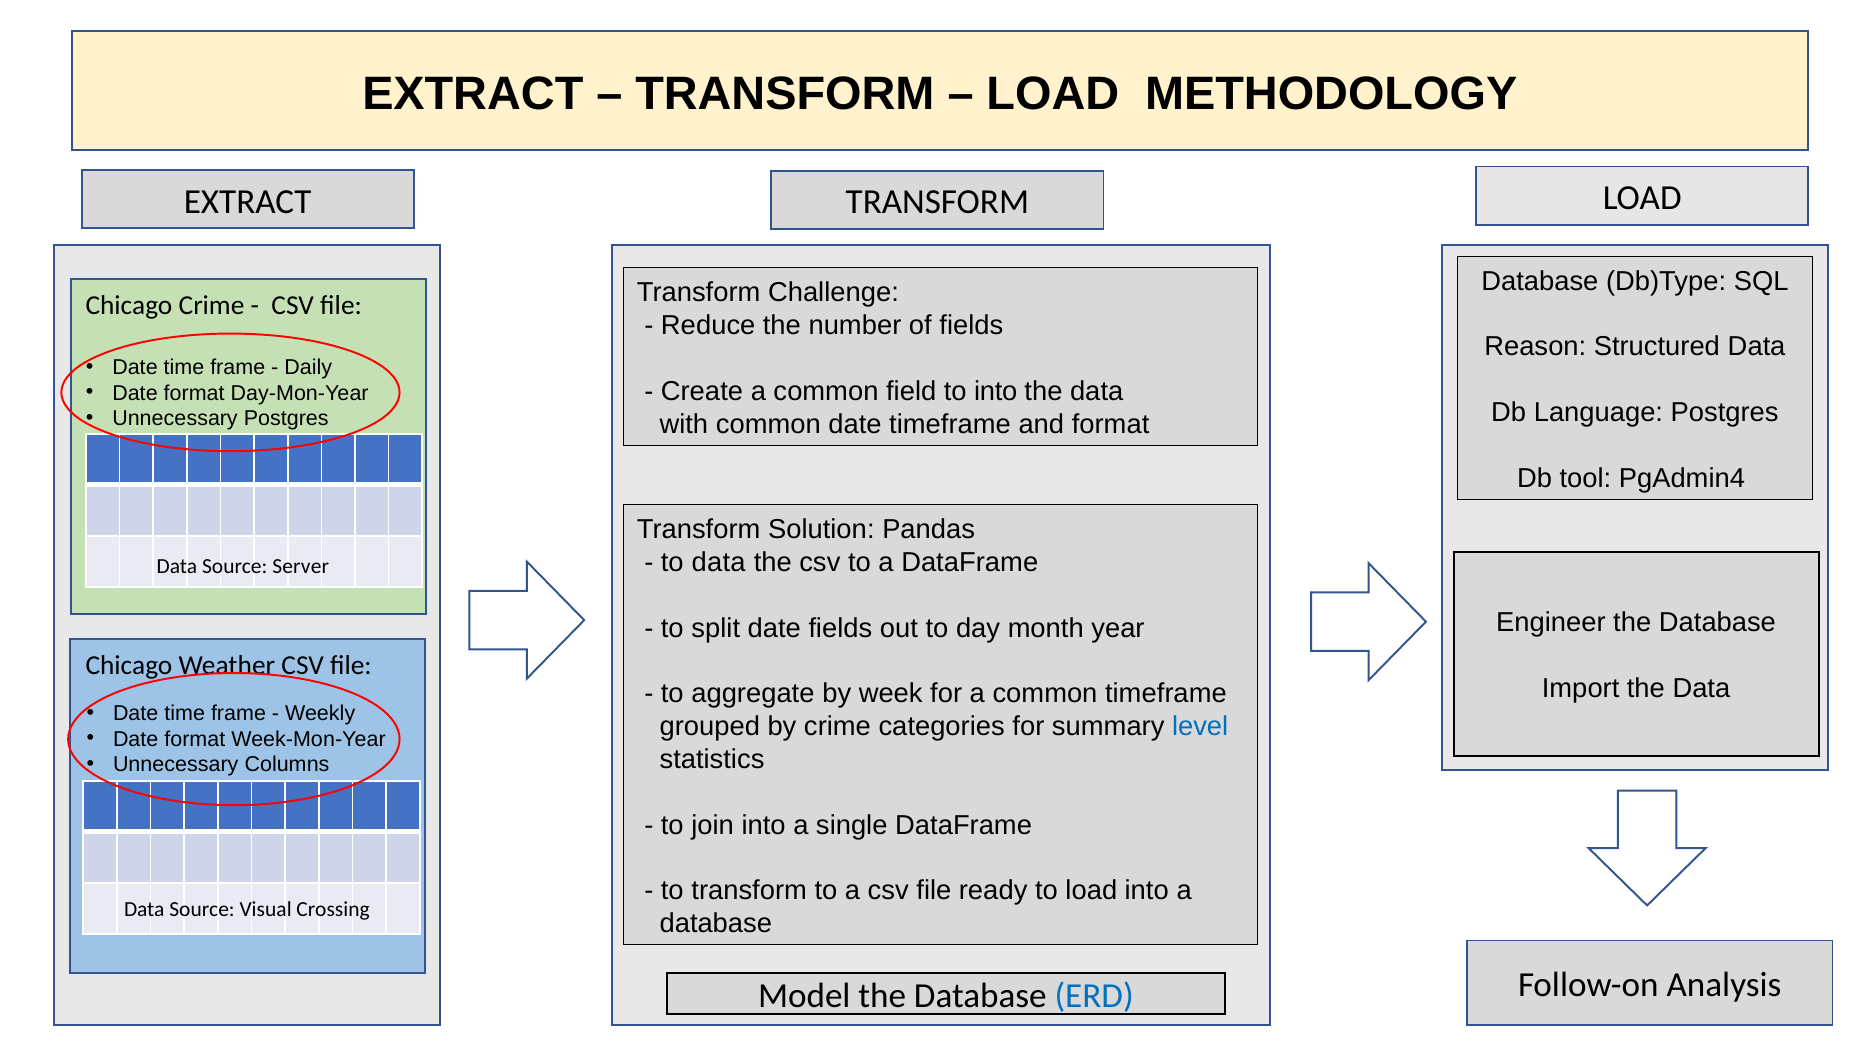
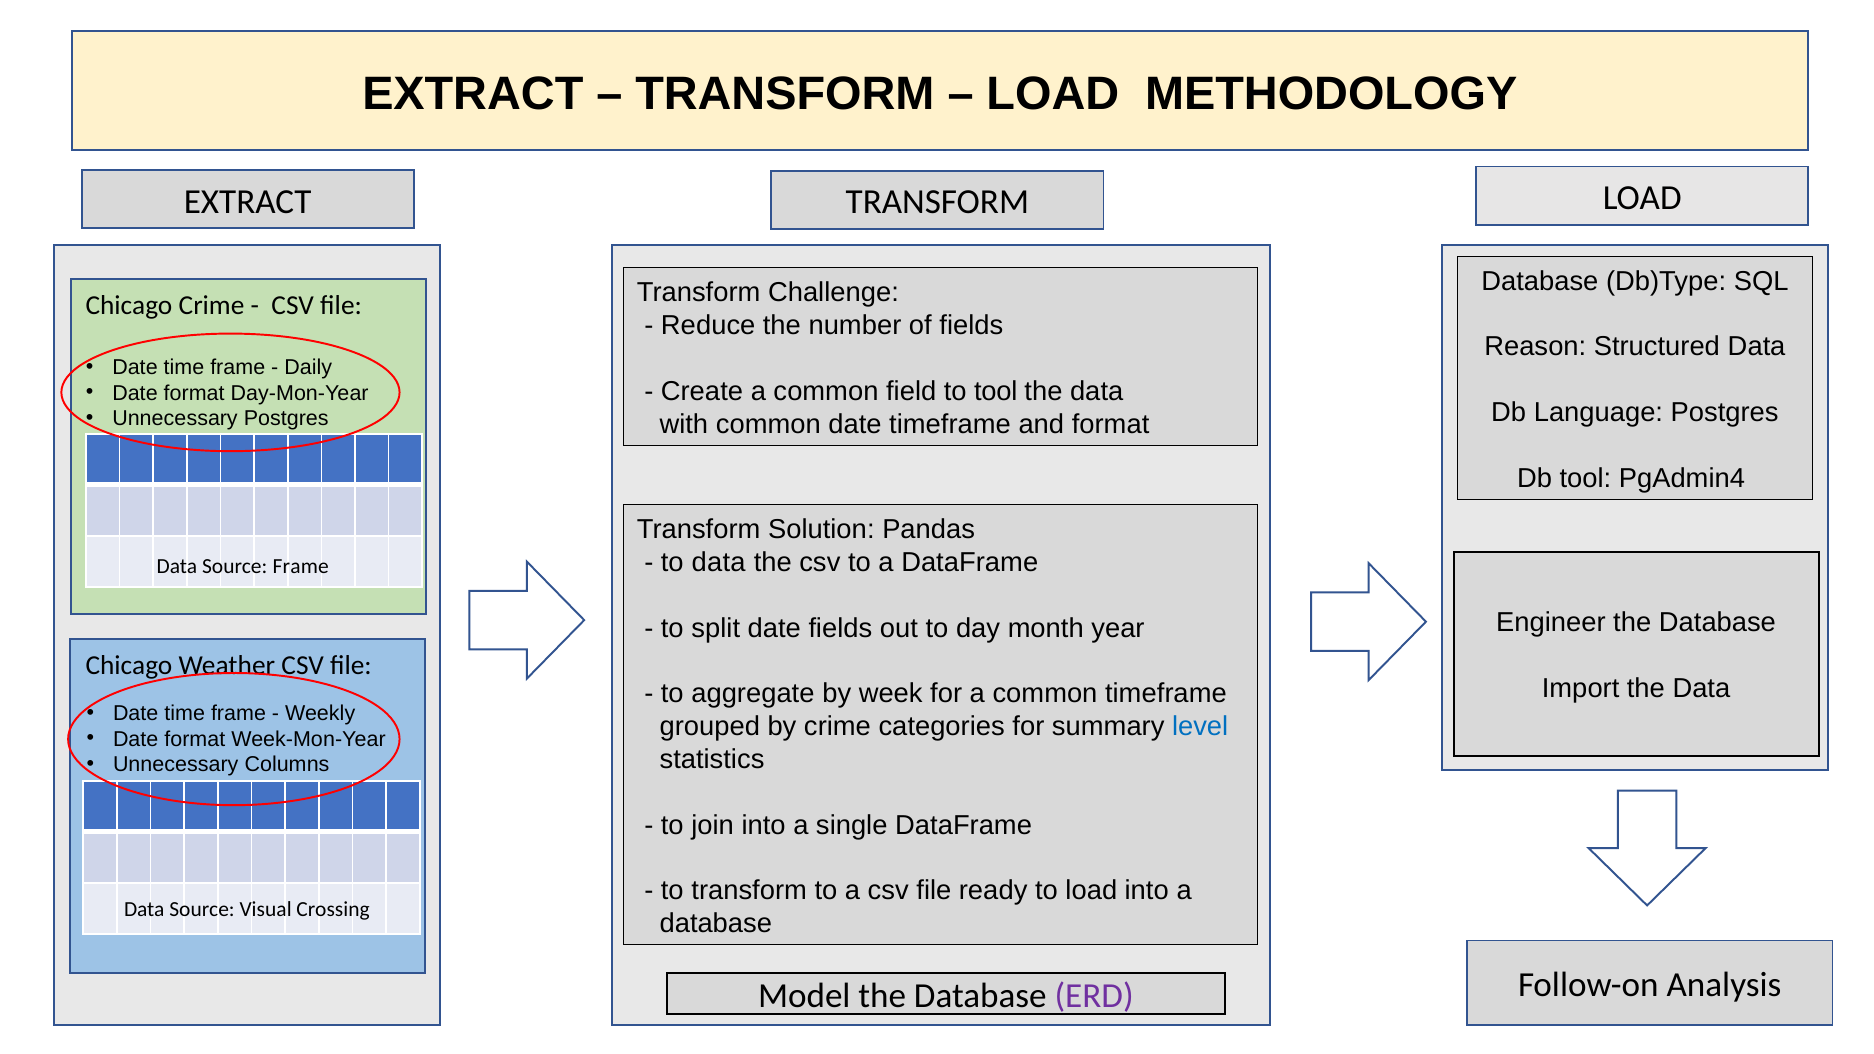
to into: into -> tool (996, 391)
Source Server: Server -> Frame (301, 566)
ERD colour: blue -> purple (1094, 996)
